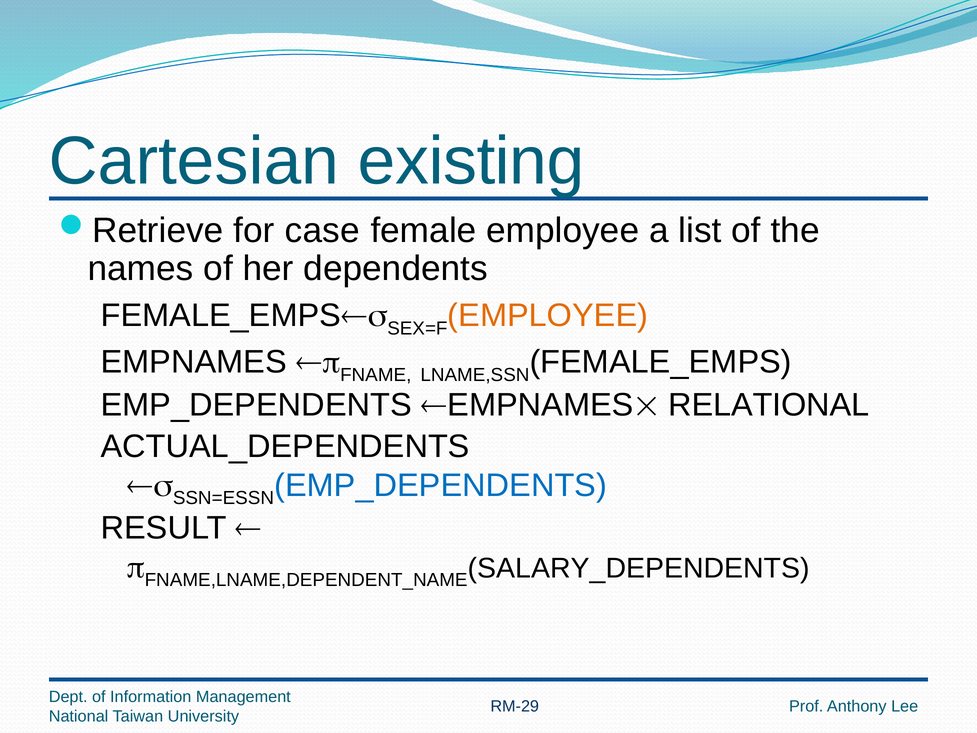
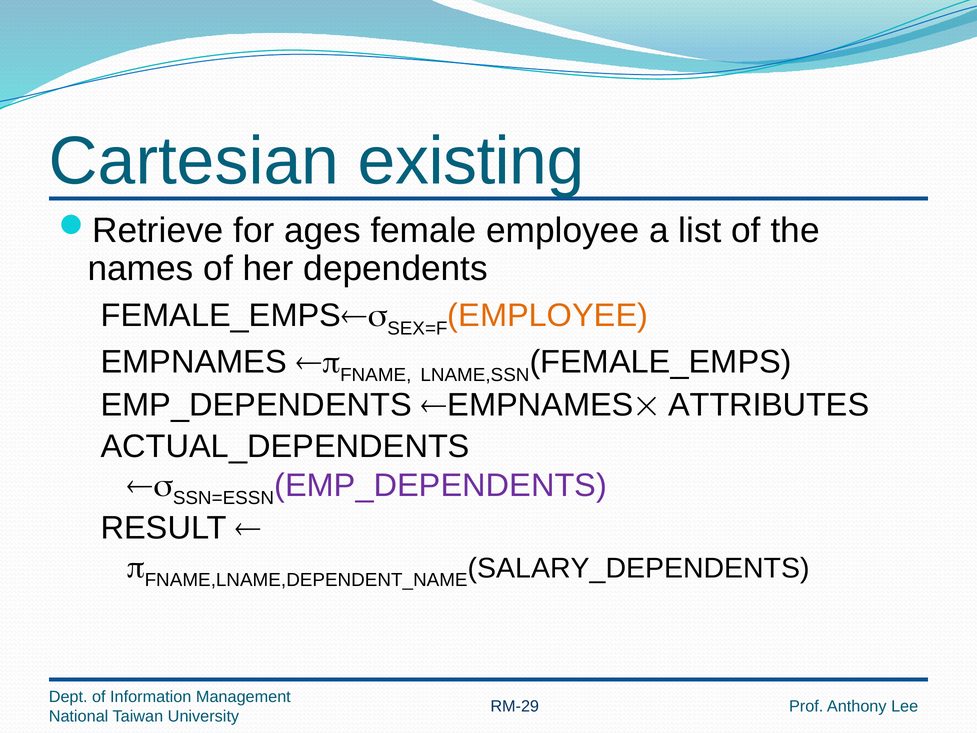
case: case -> ages (322, 230)
RELATIONAL: RELATIONAL -> ATTRIBUTES (769, 405)
EMP_DEPENDENTS colour: blue -> purple (441, 485)
